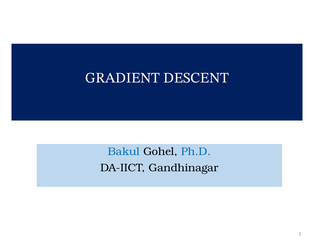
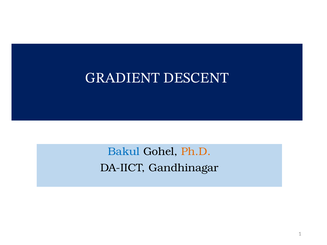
Ph.D colour: blue -> orange (196, 152)
